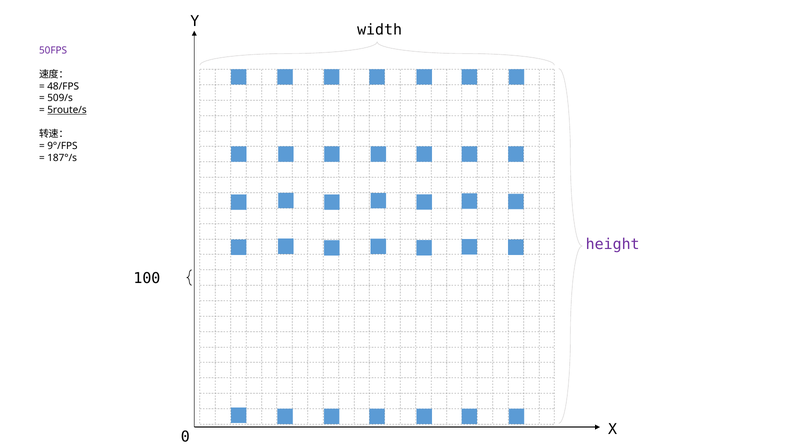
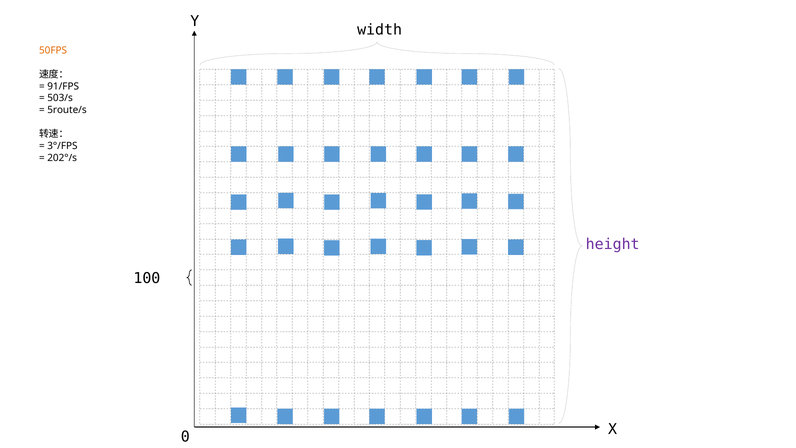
50FPS colour: purple -> orange (53, 50)
48/FPS: 48/FPS -> 91/FPS (63, 86)
509/s: 509/s -> 503/s (60, 98)
5route/s underline: present -> none (67, 110)
9°/FPS: 9°/FPS -> 3°/FPS (62, 146)
187°/s: 187°/s -> 202°/s (62, 158)
